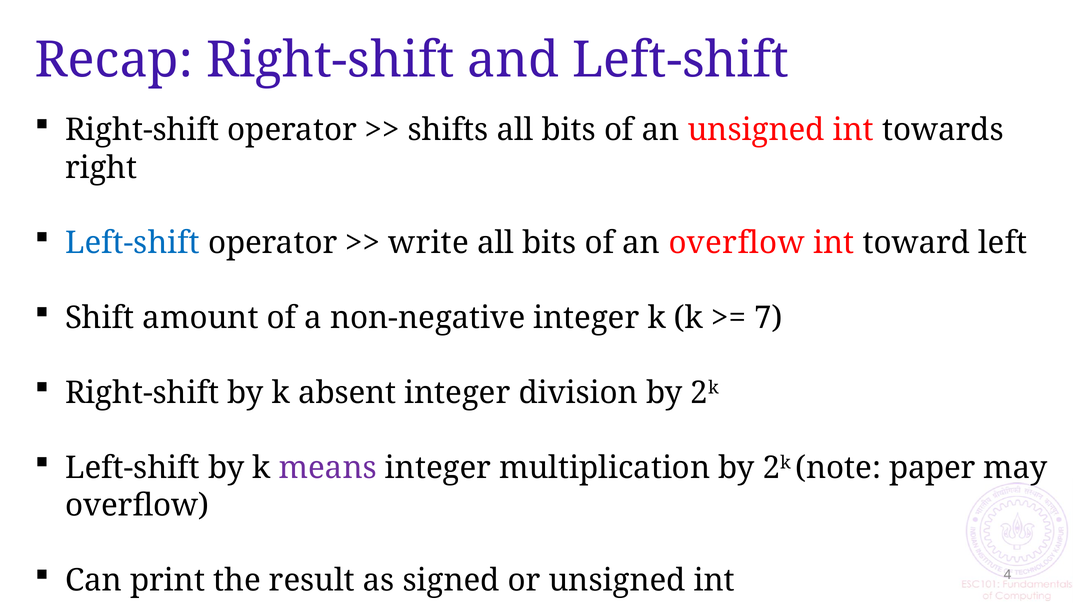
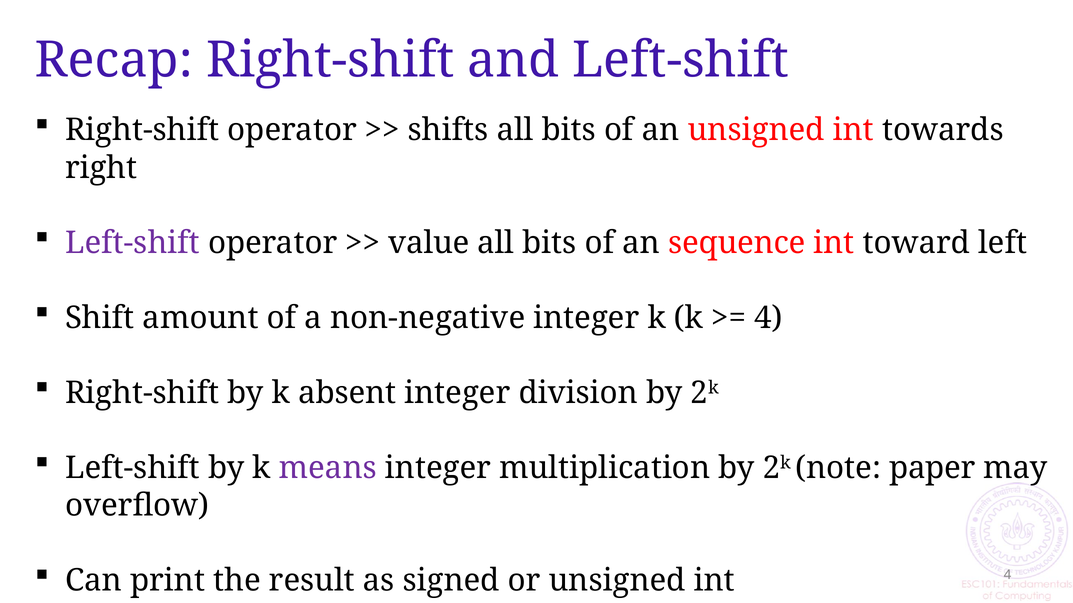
Left-shift colour: blue -> purple (132, 243)
write: write -> value (429, 243)
an overflow: overflow -> sequence (737, 243)
7: 7 -> 4 (768, 318)
